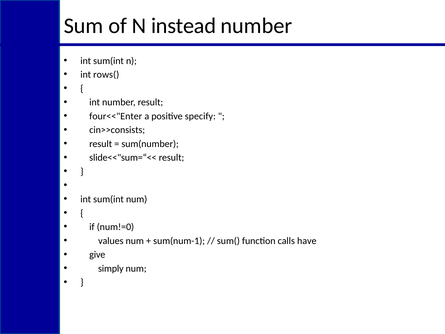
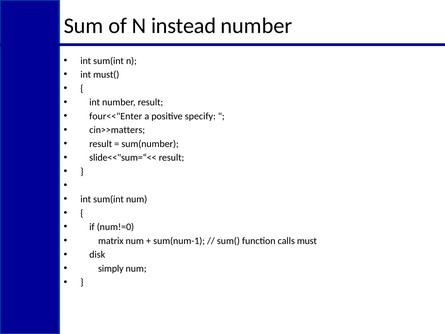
rows(: rows( -> must( (106, 75)
cin>>consists: cin>>consists -> cin>>matters (117, 130)
values: values -> matrix (111, 241)
have: have -> must (307, 241)
give: give -> disk (97, 254)
